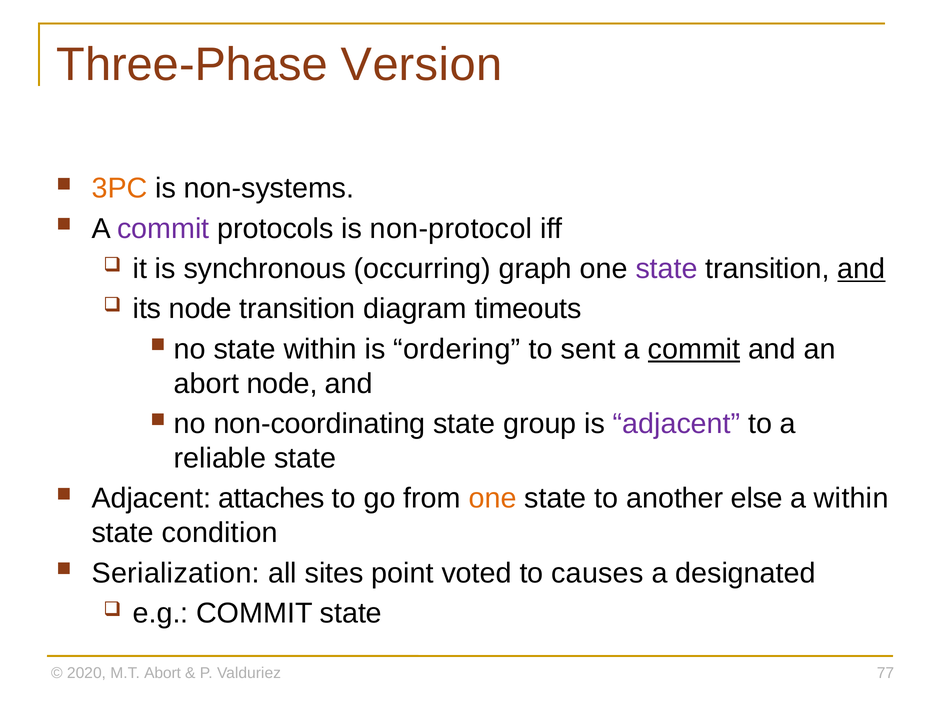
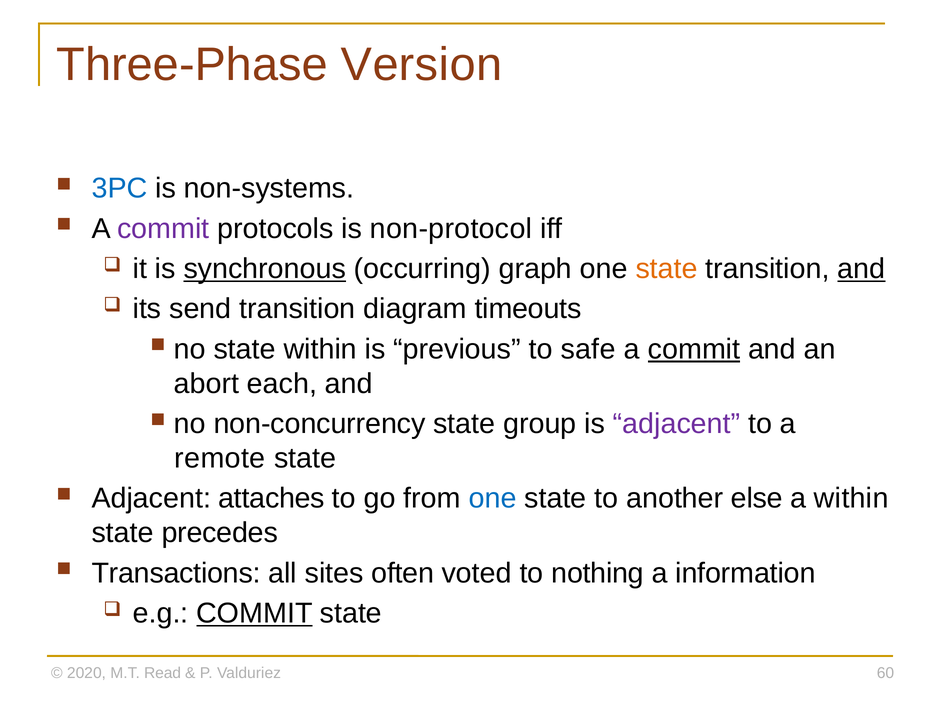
3PC colour: orange -> blue (120, 188)
synchronous underline: none -> present (265, 269)
state colour: purple -> orange (667, 269)
its node: node -> send (200, 309)
ordering: ordering -> previous (457, 349)
sent: sent -> safe (588, 349)
abort node: node -> each (282, 384)
non-coordinating: non-coordinating -> non-concurrency (320, 424)
reliable: reliable -> remote (220, 458)
one colour: orange -> blue (493, 498)
condition: condition -> precedes (220, 533)
Serialization: Serialization -> Transactions (176, 573)
point: point -> often (403, 573)
causes: causes -> nothing (598, 573)
designated: designated -> information (746, 573)
COMMIT underline: none -> present (254, 613)
M.T Abort: Abort -> Read (163, 673)
77: 77 -> 60 (885, 673)
